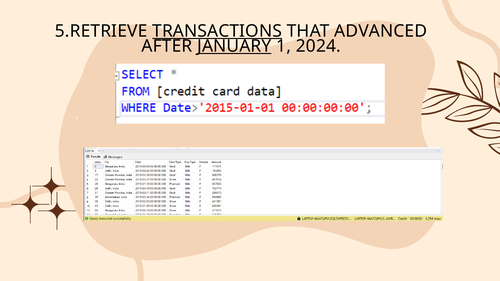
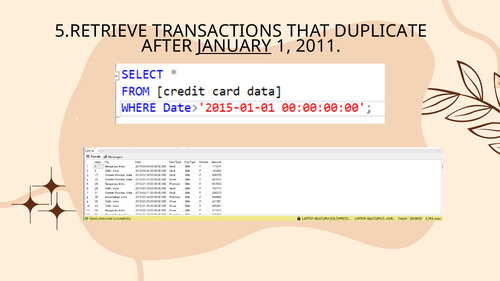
TRANSACTIONS underline: present -> none (217, 31)
ADVANCED: ADVANCED -> DUPLICATE (381, 31)
2024: 2024 -> 2011 (318, 46)
